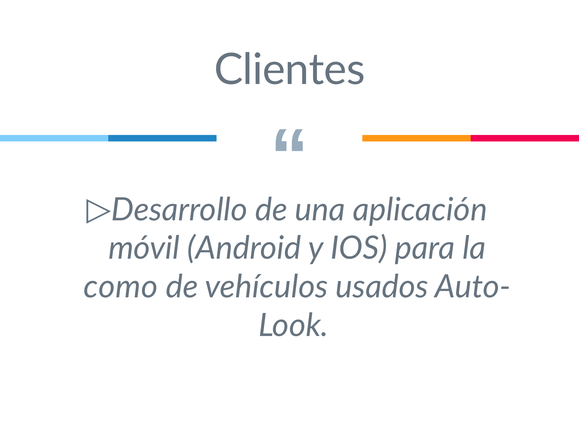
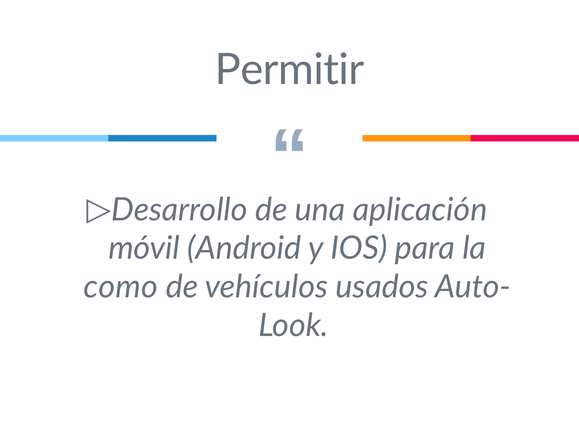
Clientes: Clientes -> Permitir (290, 70)
